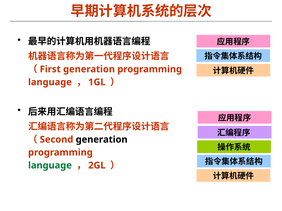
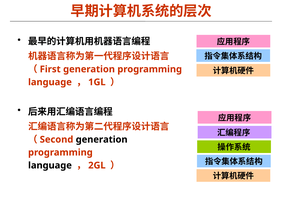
language colour: green -> black (50, 166)
